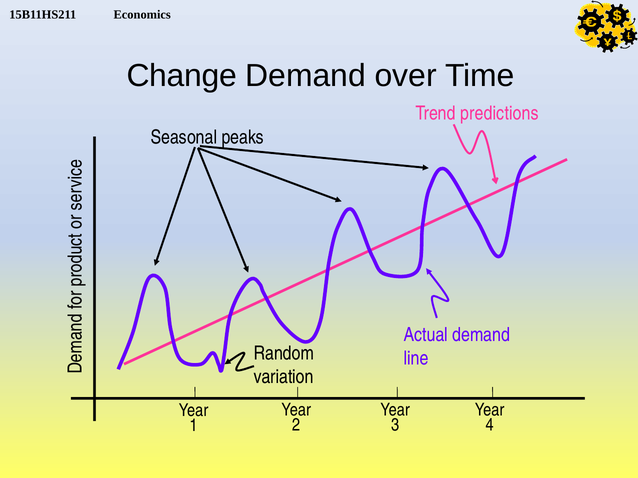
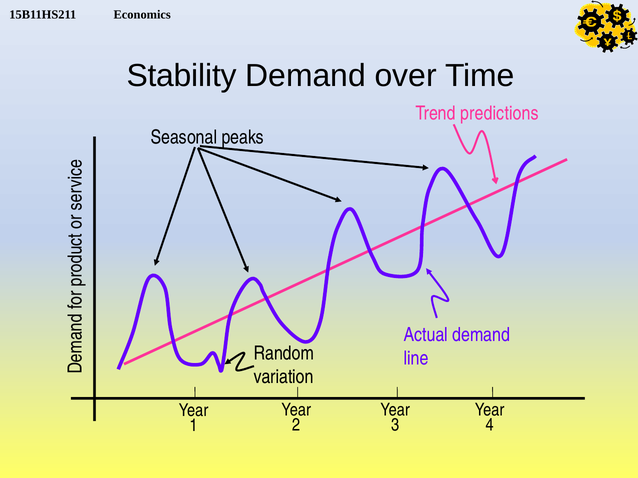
Change: Change -> Stability (182, 76)
